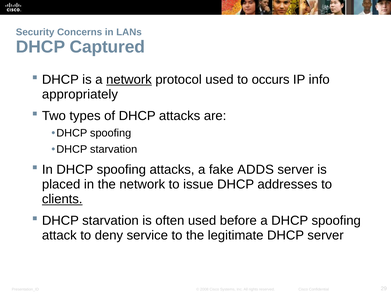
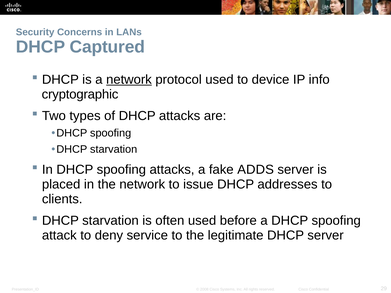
occurs: occurs -> device (271, 80)
appropriately: appropriately -> cryptographic (80, 95)
clients underline: present -> none (62, 199)
